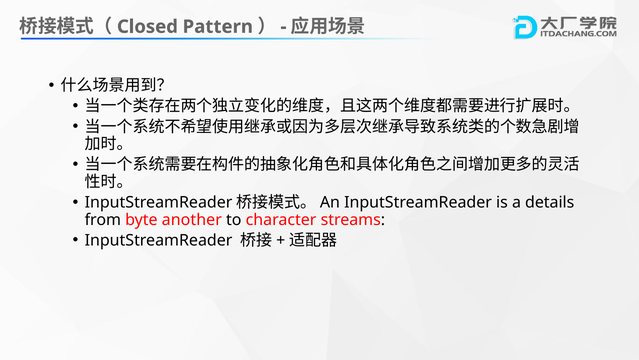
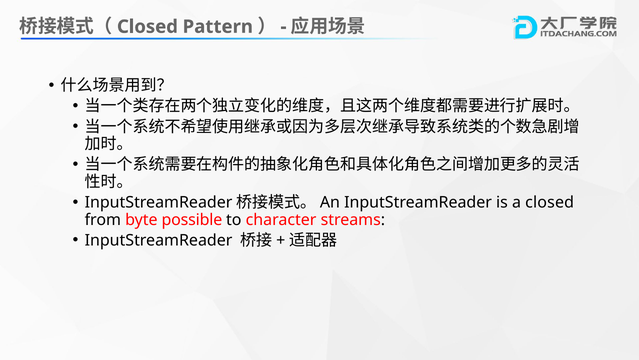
a details: details -> closed (550, 202)
another: another -> possible (192, 219)
